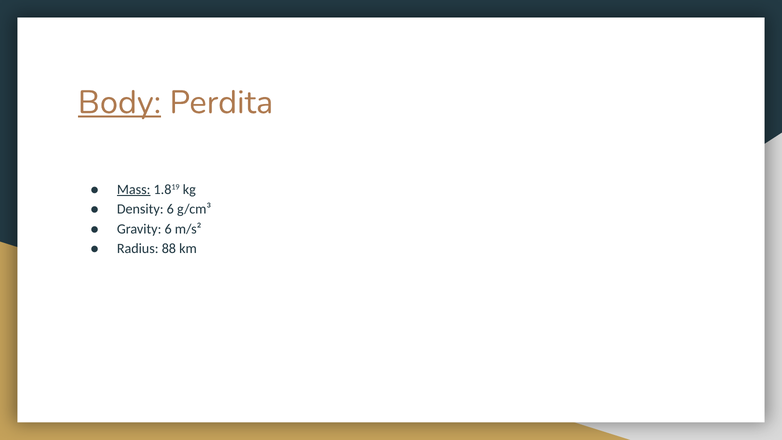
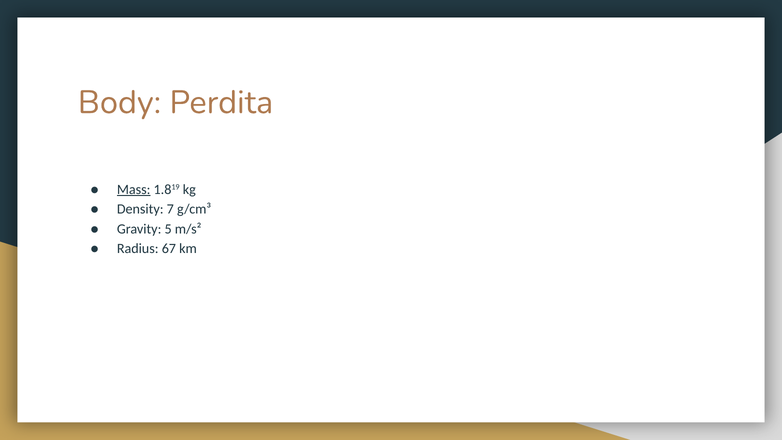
Body underline: present -> none (119, 102)
Density 6: 6 -> 7 (170, 209)
Gravity 6: 6 -> 5 (168, 229)
88: 88 -> 67 (169, 249)
